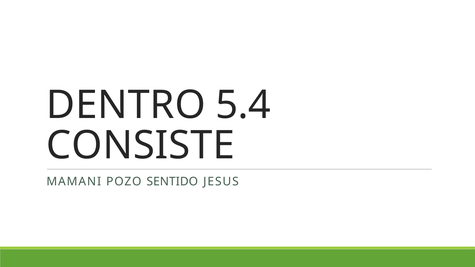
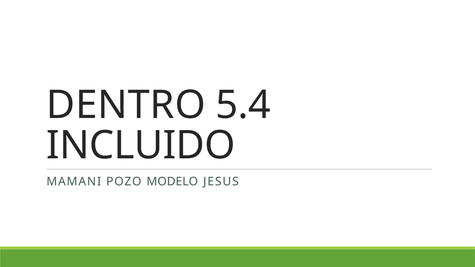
CONSISTE: CONSISTE -> INCLUIDO (141, 146)
SENTIDO: SENTIDO -> MODELO (172, 182)
